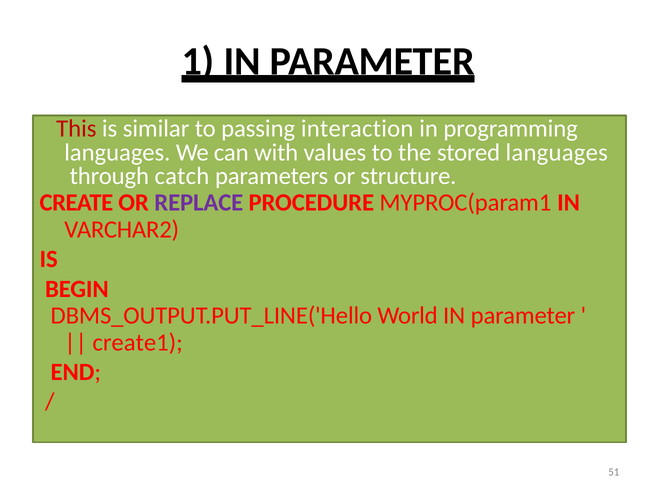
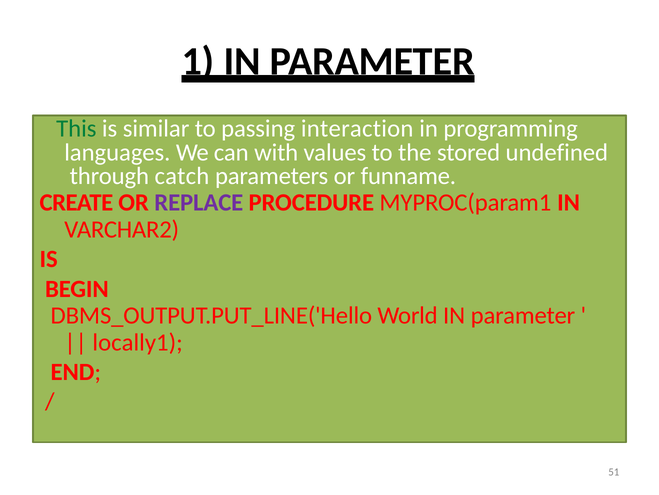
This colour: red -> green (76, 128)
stored languages: languages -> undefined (557, 152)
structure: structure -> funname (408, 176)
create1: create1 -> locally1 (138, 342)
